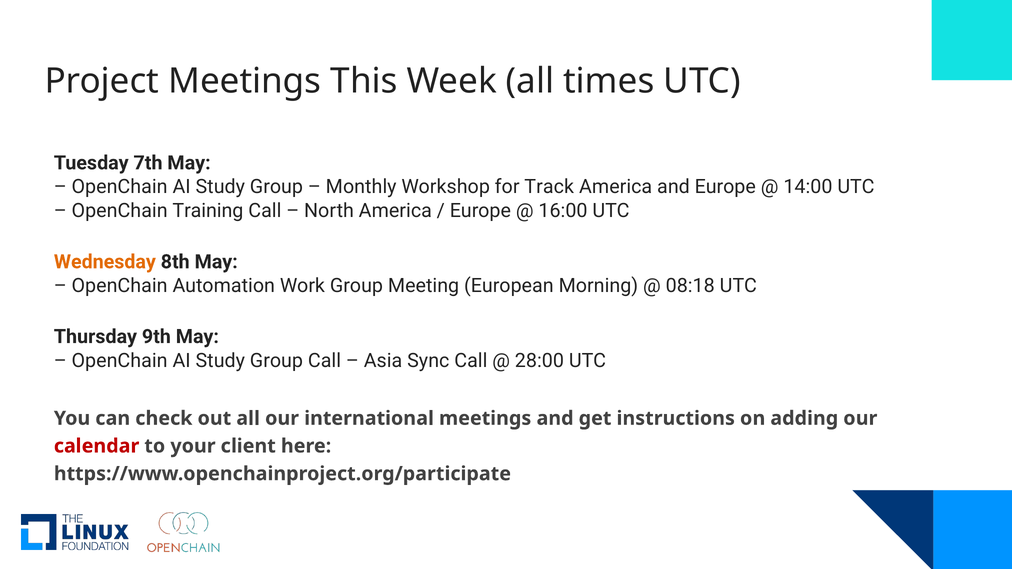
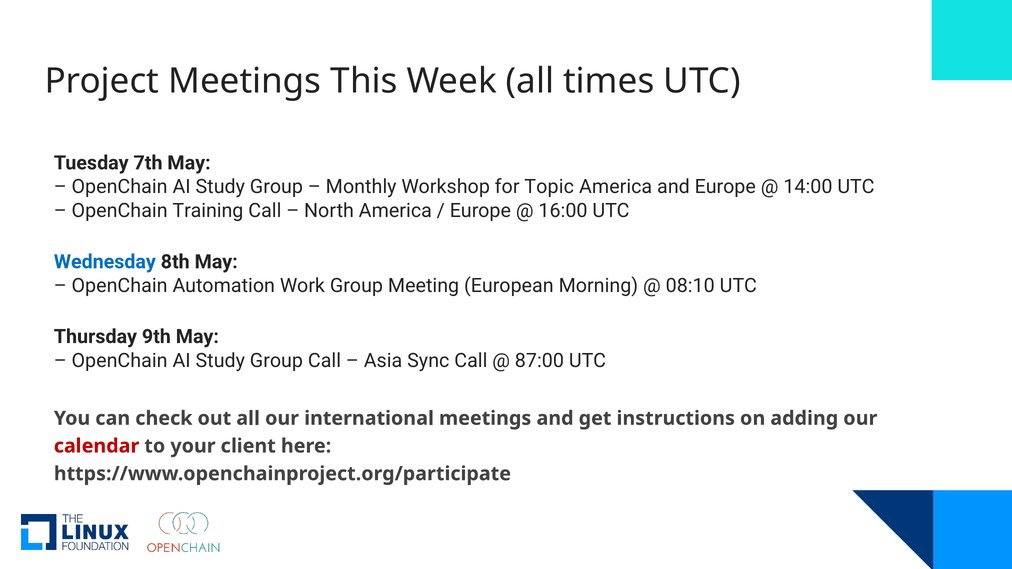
Track: Track -> Topic (549, 187)
Wednesday colour: orange -> blue (105, 262)
08:18: 08:18 -> 08:10 (690, 286)
28:00: 28:00 -> 87:00 (539, 361)
